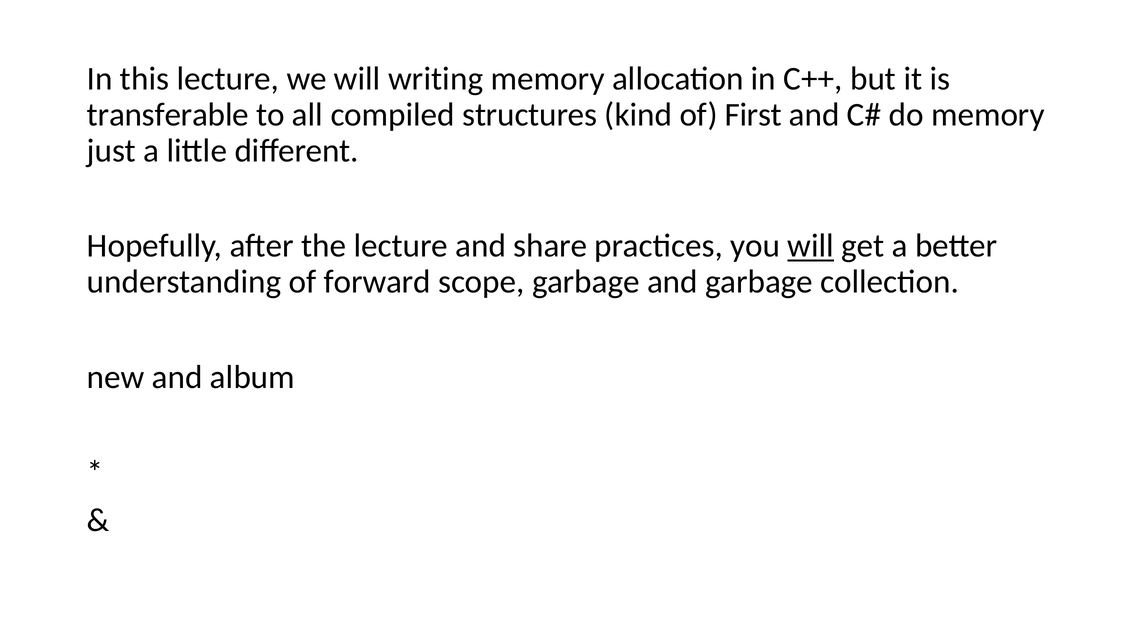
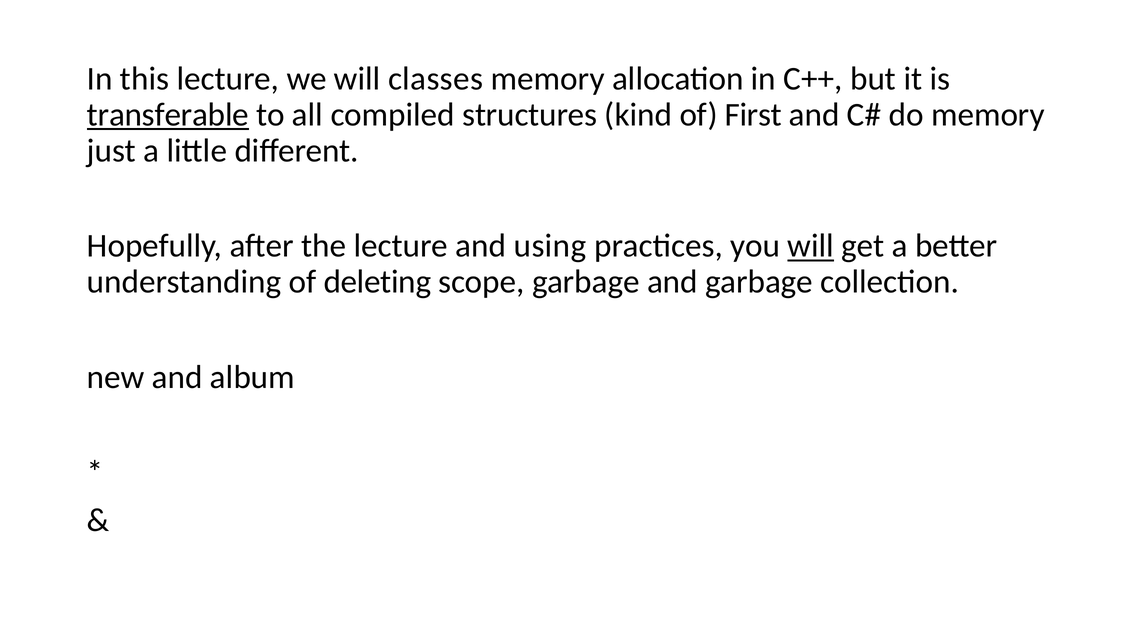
writing: writing -> classes (436, 79)
transferable underline: none -> present (168, 115)
share: share -> using (550, 246)
forward: forward -> deleting (377, 282)
